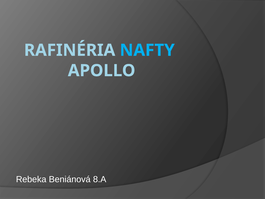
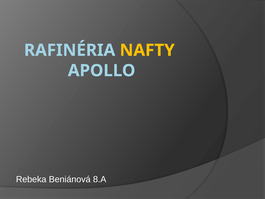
NAFTY colour: light blue -> yellow (147, 50)
